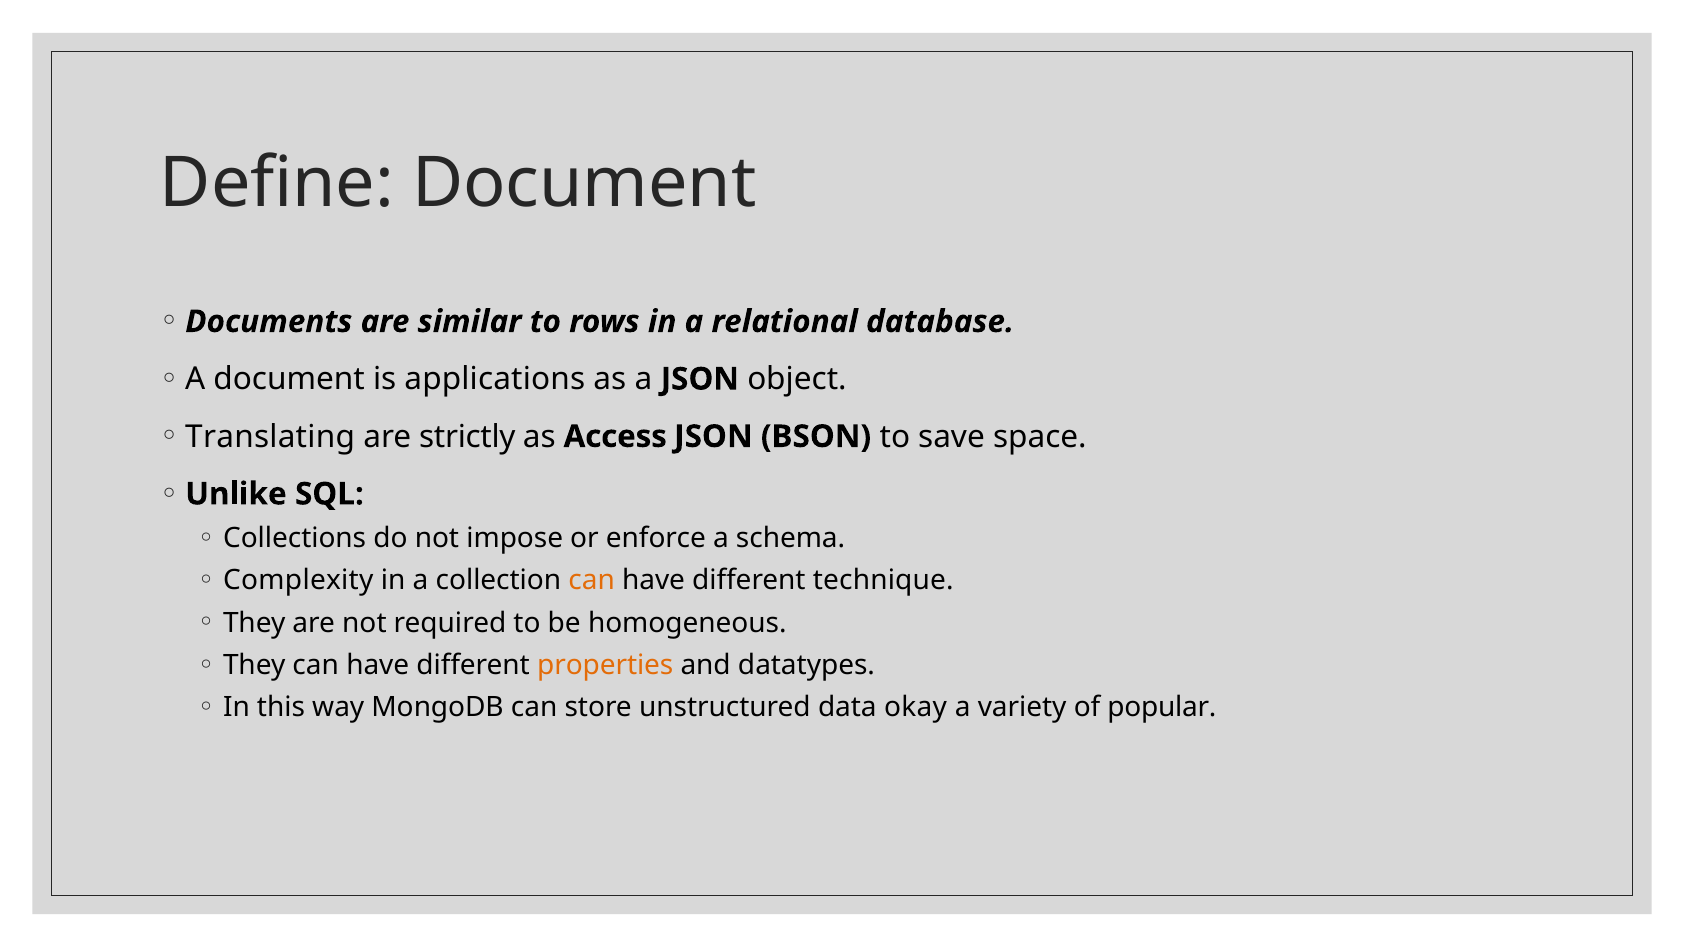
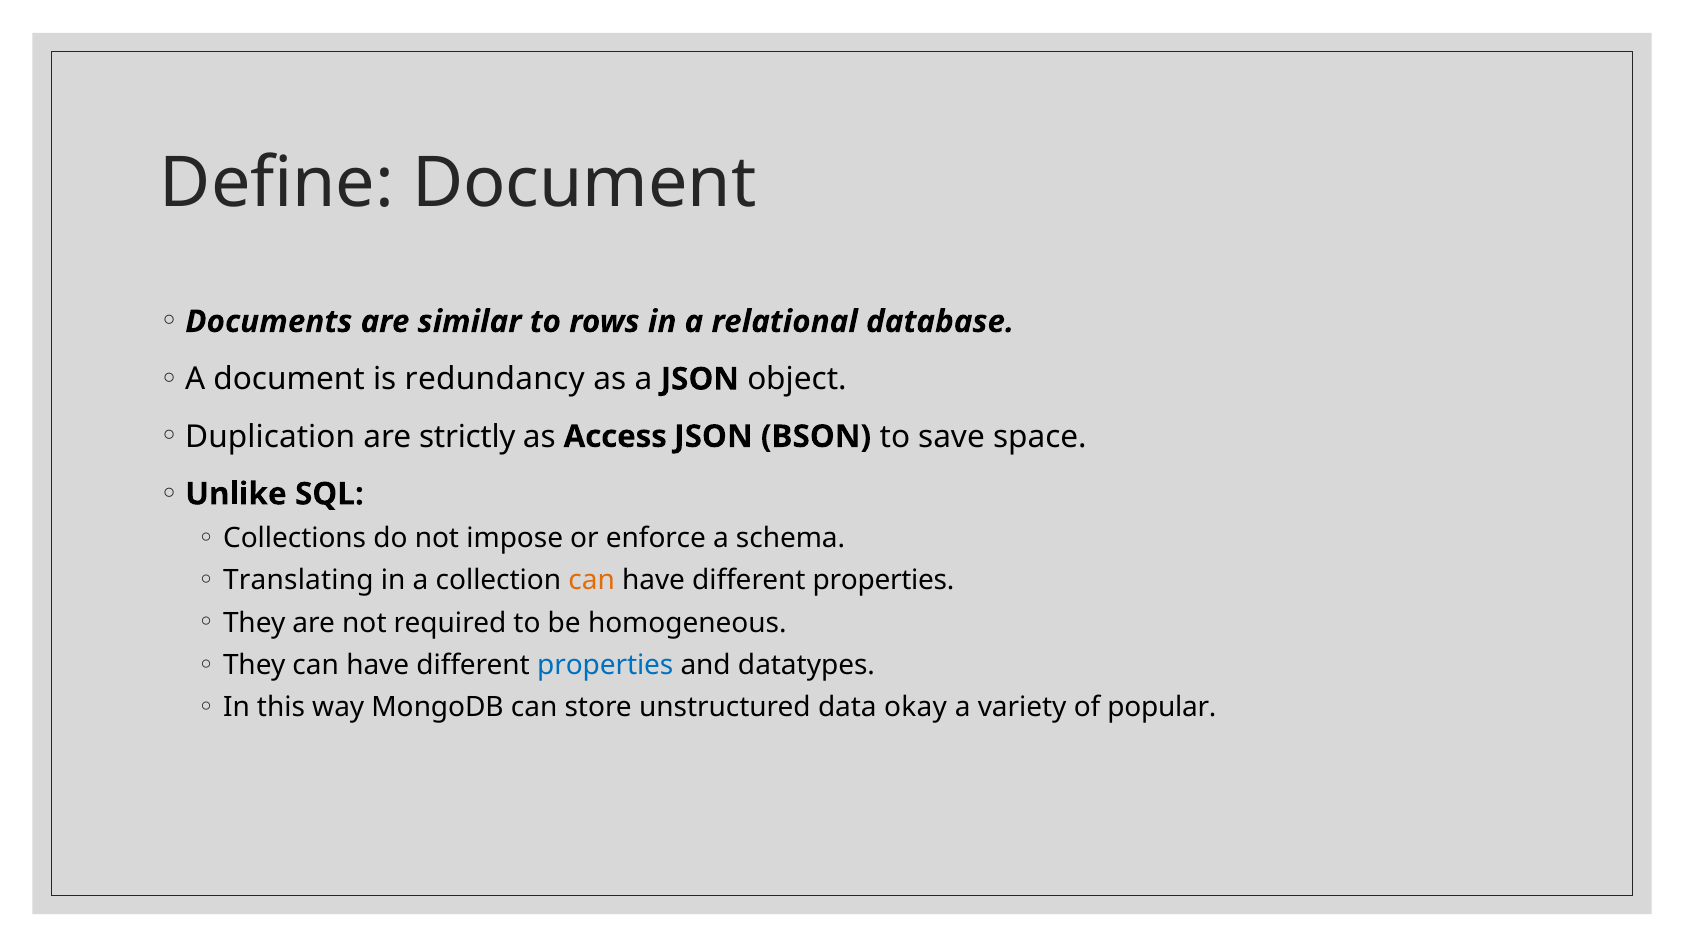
applications: applications -> redundancy (495, 379)
Translating: Translating -> Duplication (270, 437)
Complexity: Complexity -> Translating (298, 581)
technique: technique -> properties (883, 581)
properties colour: orange -> blue (605, 665)
